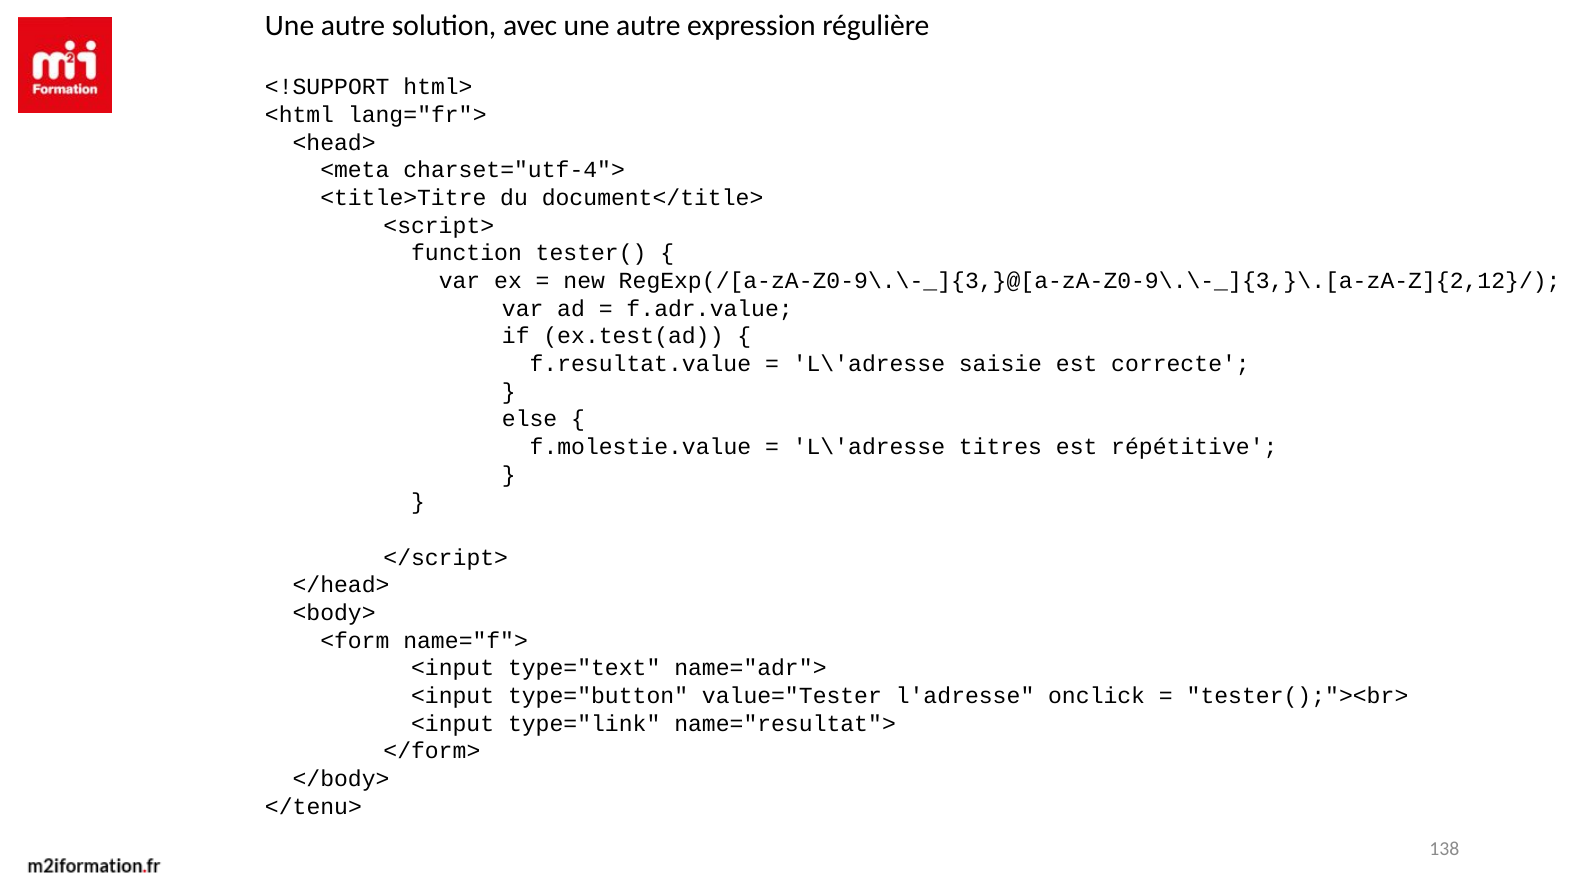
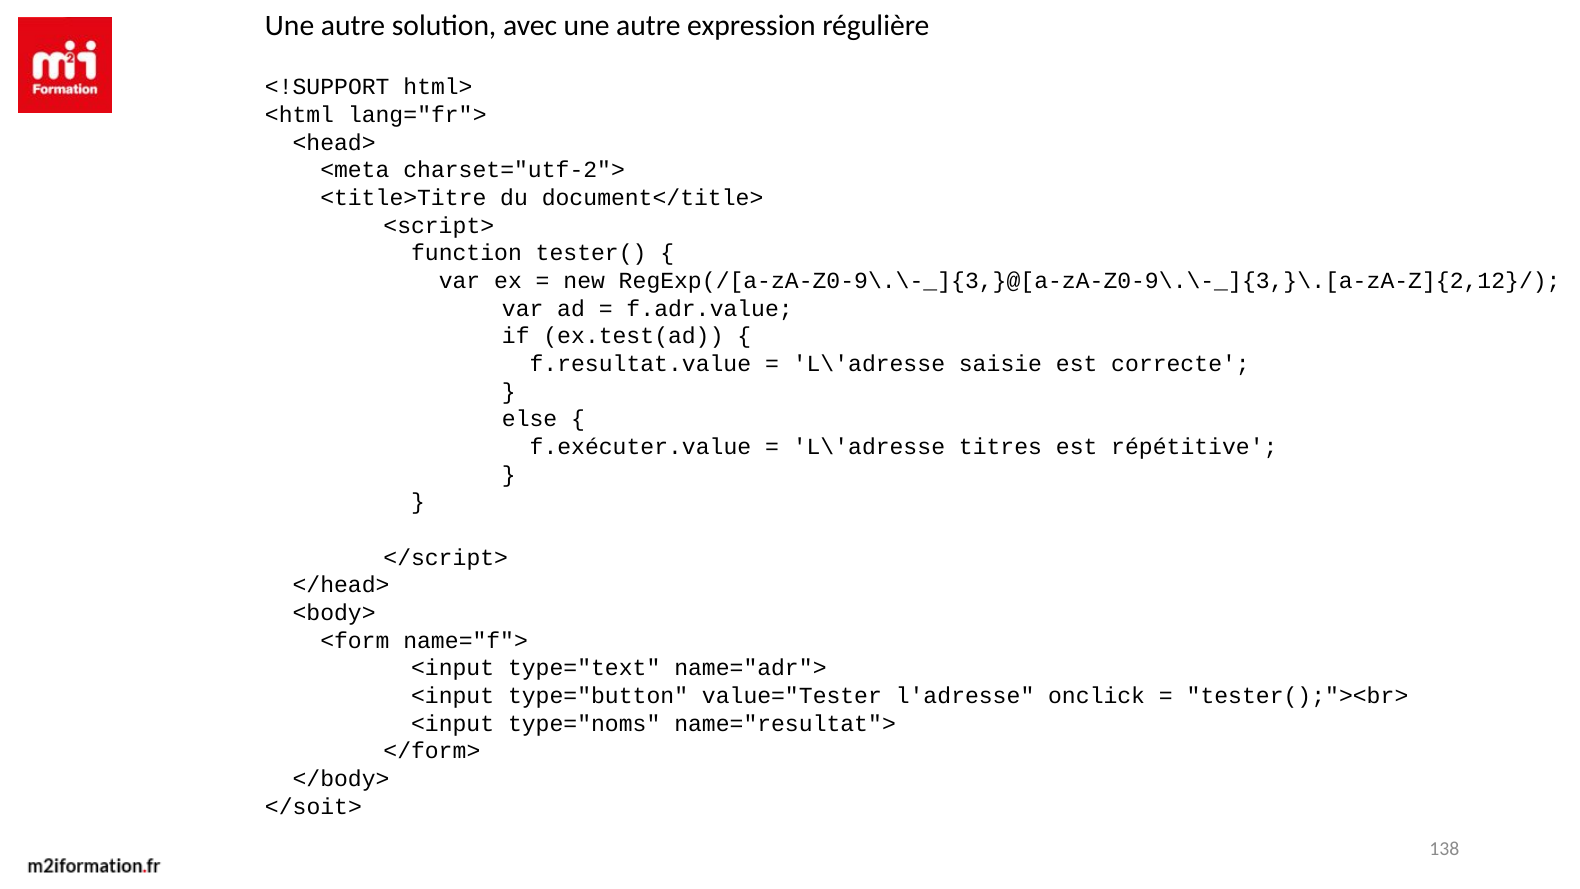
charset="utf-4">: charset="utf-4"> -> charset="utf-2"> (514, 170)
f.molestie.value: f.molestie.value -> f.exécuter.value (640, 447)
type="link: type="link -> type="noms (584, 723)
</tenu>: </tenu> -> </soit> (313, 806)
